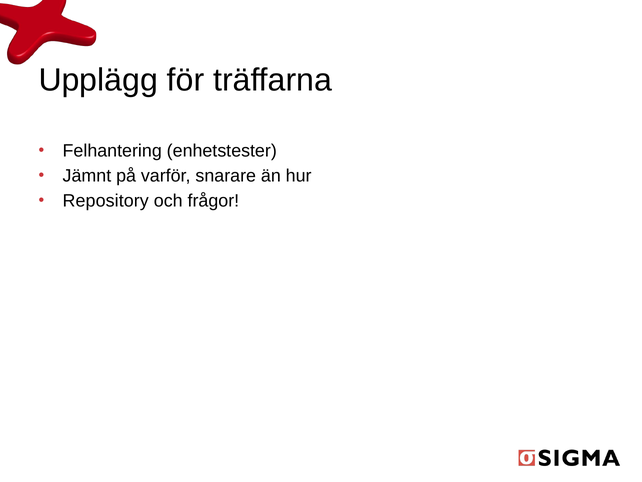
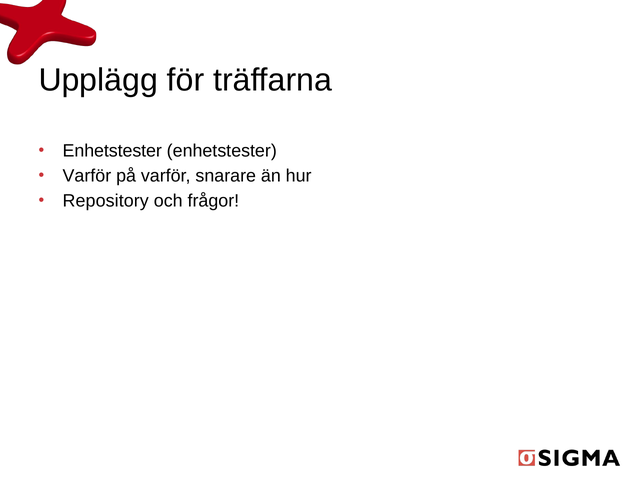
Felhantering: Felhantering -> Enhetstester (112, 151)
Jämnt: Jämnt -> Varför (87, 176)
